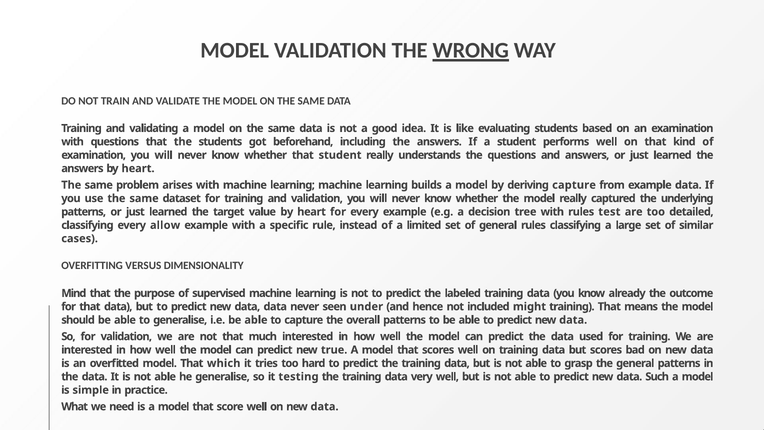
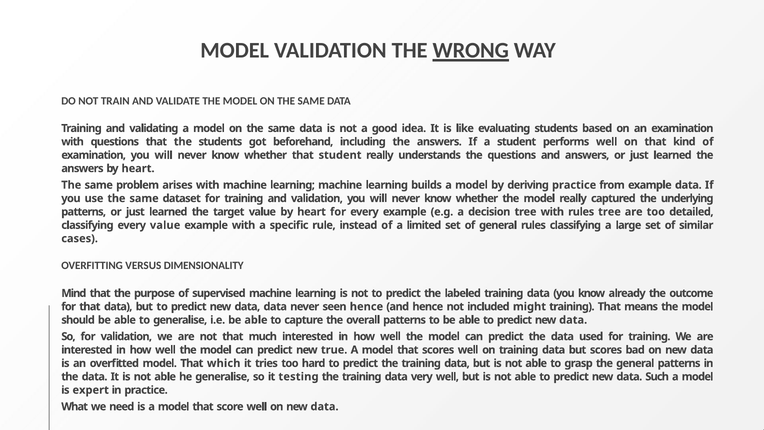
deriving capture: capture -> practice (574, 185)
rules test: test -> tree (609, 212)
every allow: allow -> value (165, 225)
seen under: under -> hence (366, 306)
simple: simple -> expert (91, 390)
